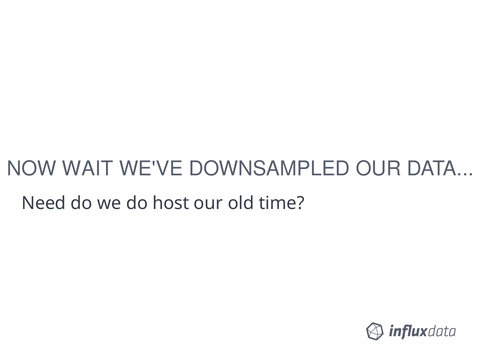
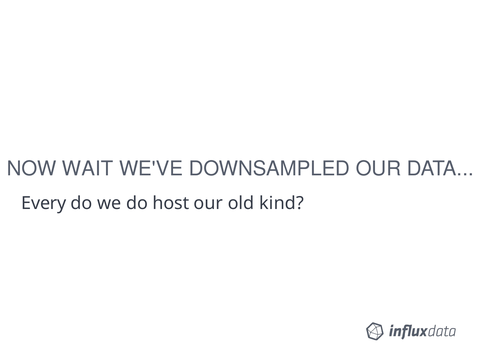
Need: Need -> Every (44, 203)
time: time -> kind (282, 203)
